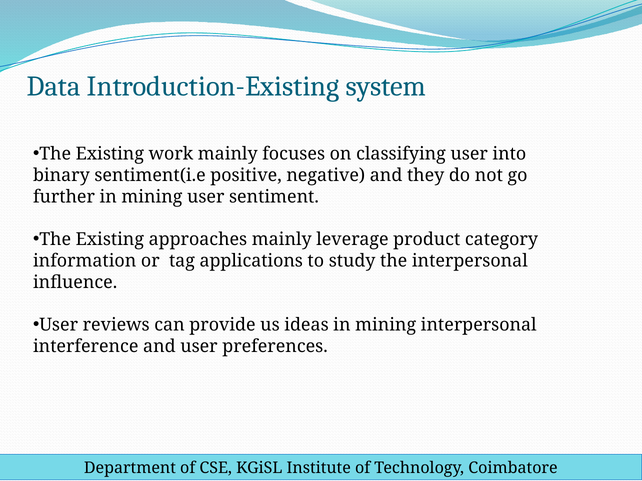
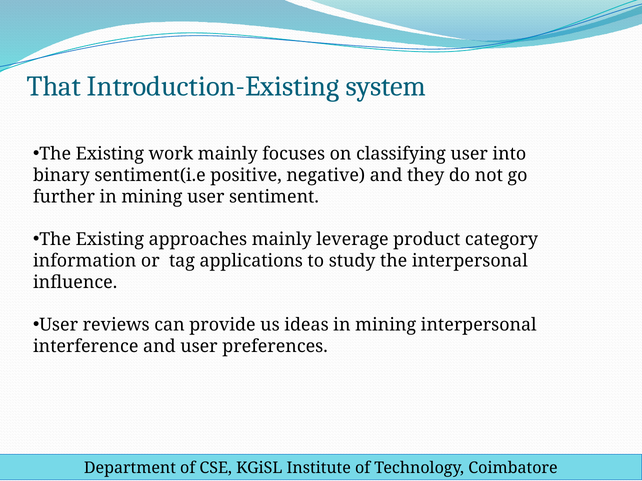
Data: Data -> That (54, 86)
